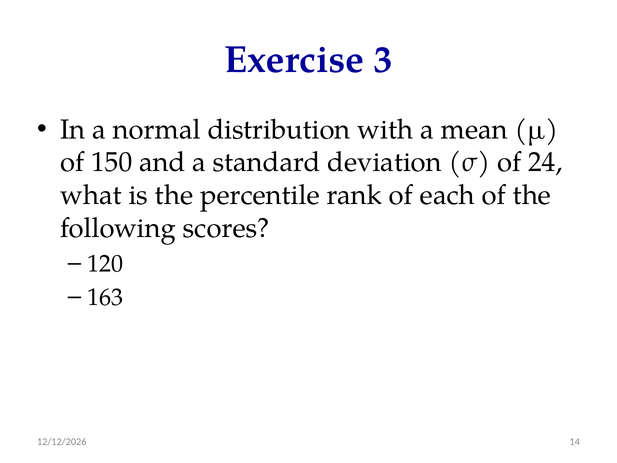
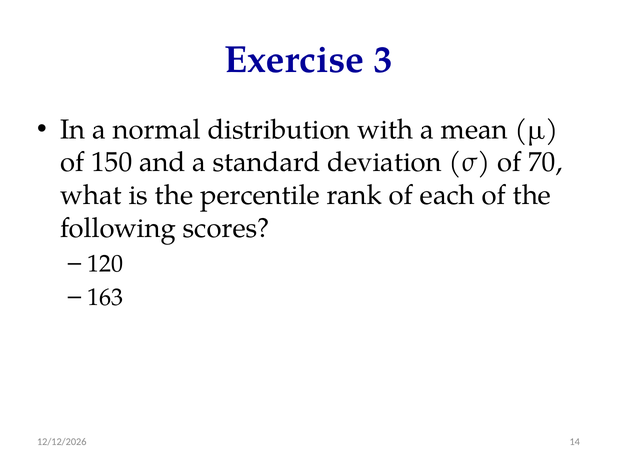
24: 24 -> 70 (545, 162)
